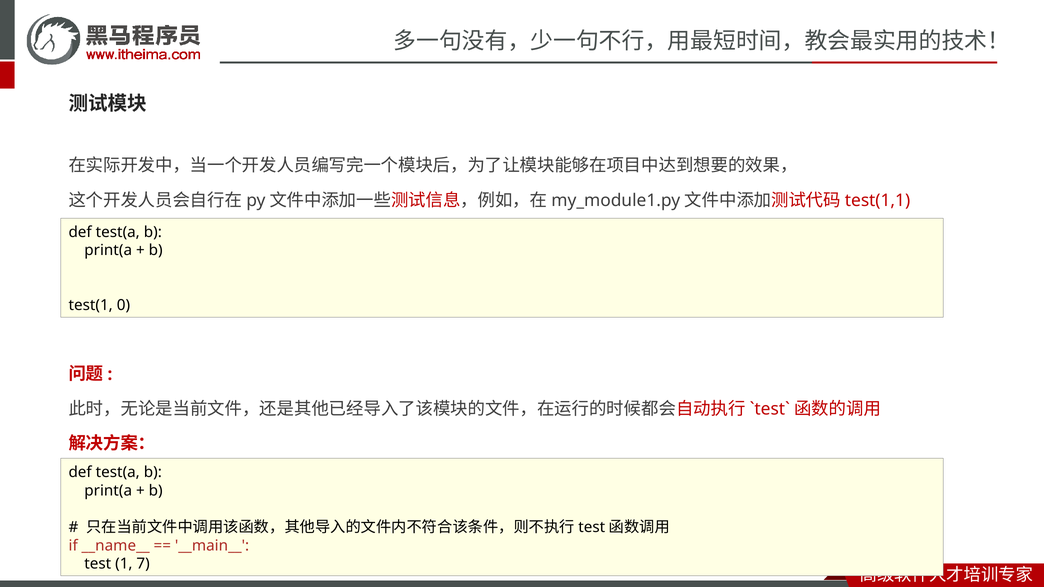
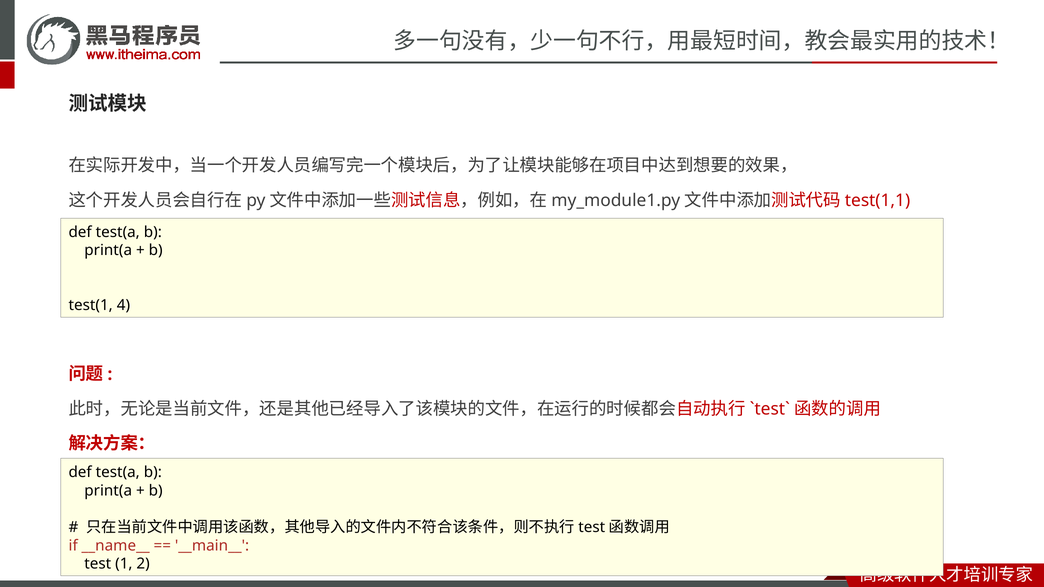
0: 0 -> 4 (123, 305)
7: 7 -> 2 (143, 564)
